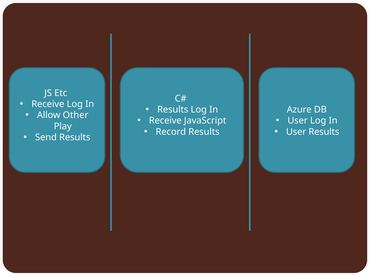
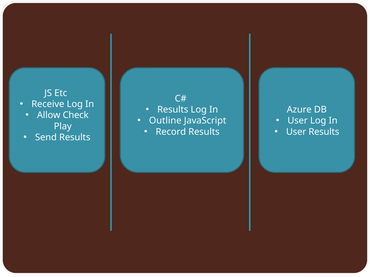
Other: Other -> Check (76, 115)
Receive: Receive -> Outline (165, 121)
